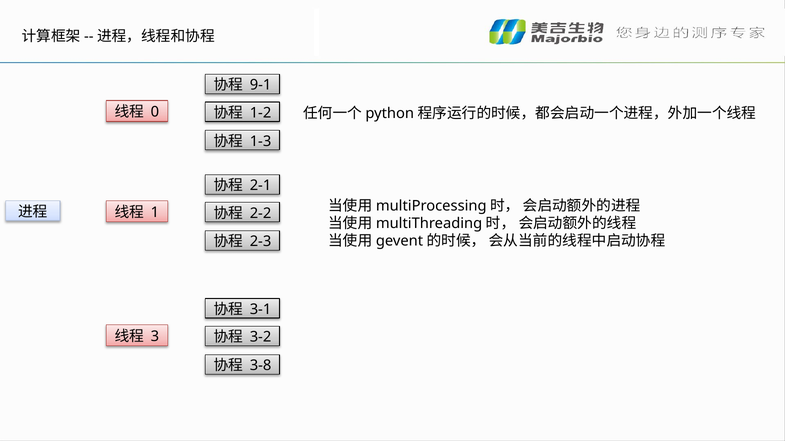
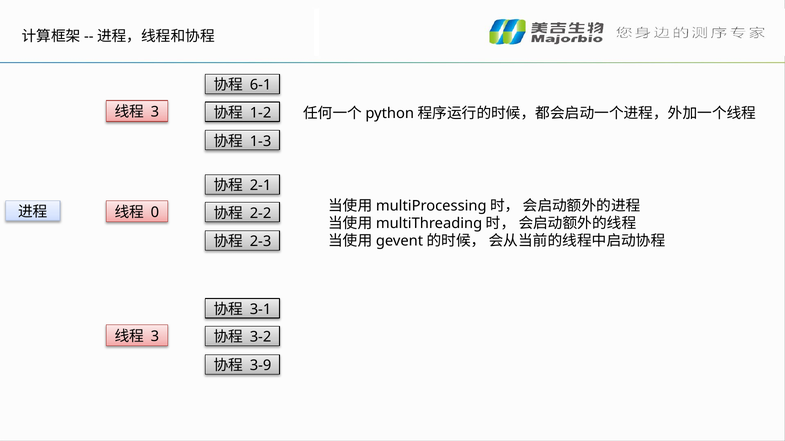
9-1: 9-1 -> 6-1 (261, 85)
0: 0 -> 3 (155, 112)
1: 1 -> 0 (155, 213)
3-8: 3-8 -> 3-9 (261, 366)
